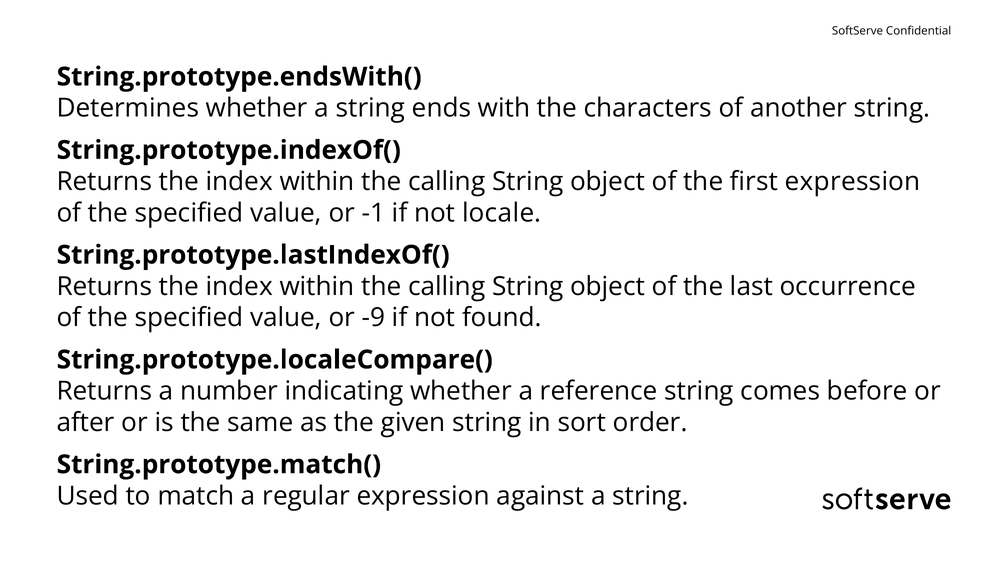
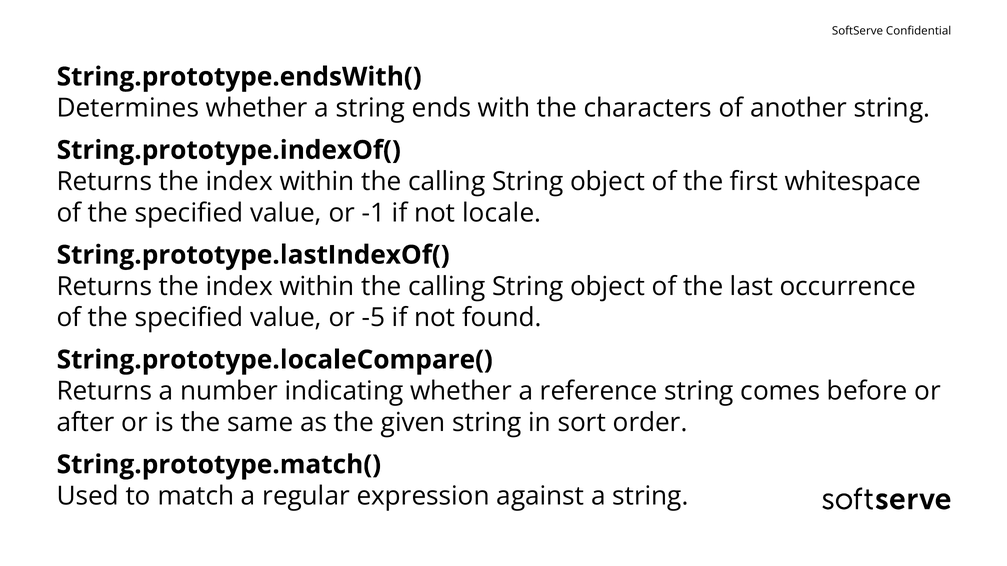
first expression: expression -> whitespace (853, 182)
-9: -9 -> -5 (373, 318)
